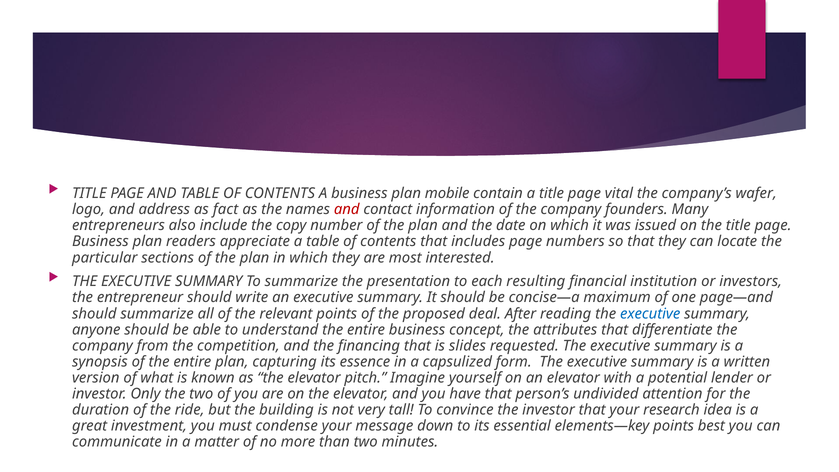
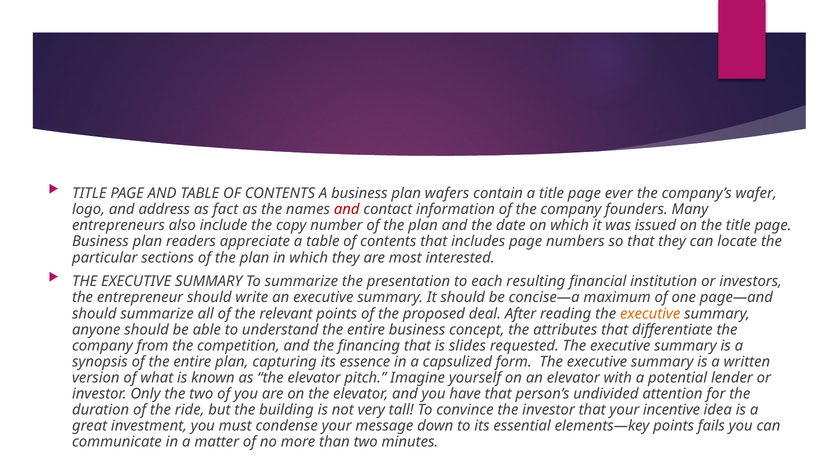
mobile: mobile -> wafers (447, 193)
vital: vital -> ever (619, 193)
executive colour: blue -> orange (650, 314)
research: research -> incentive (672, 410)
best: best -> fails (711, 426)
